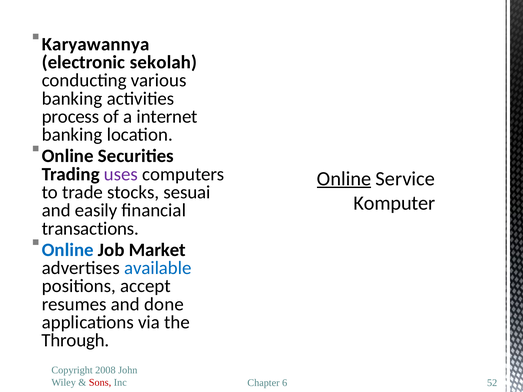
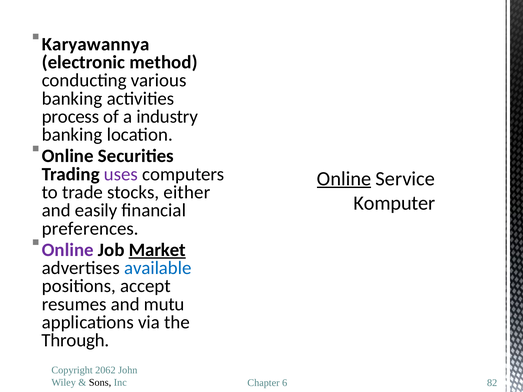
sekolah: sekolah -> method (163, 62)
internet: internet -> industry (167, 117)
sesuai: sesuai -> either (187, 192)
transactions: transactions -> preferences (90, 229)
Online colour: blue -> purple (68, 250)
Market underline: none -> present (157, 250)
done: done -> mutu (164, 304)
2008: 2008 -> 2062 (105, 371)
Sons colour: red -> black (100, 383)
52: 52 -> 82 (492, 383)
